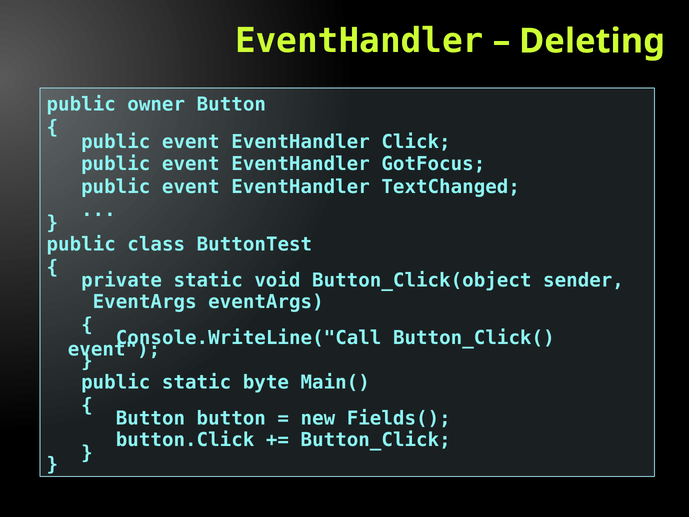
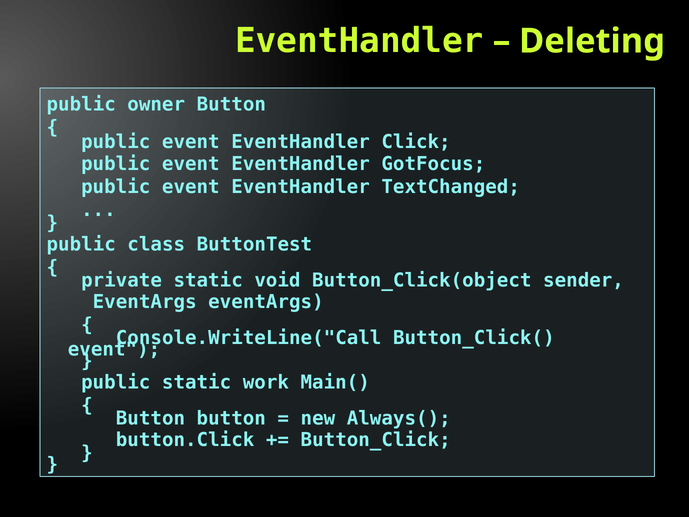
byte: byte -> work (266, 382)
Fields(: Fields( -> Always( (399, 418)
